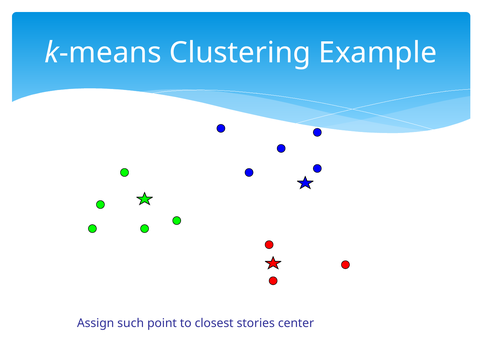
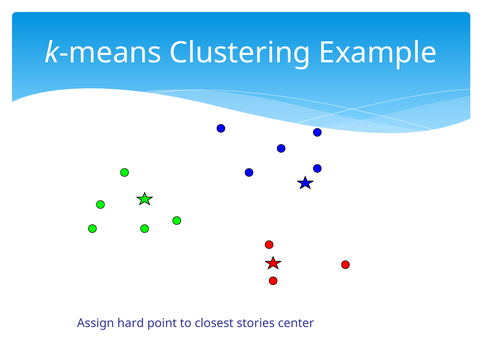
such: such -> hard (131, 324)
